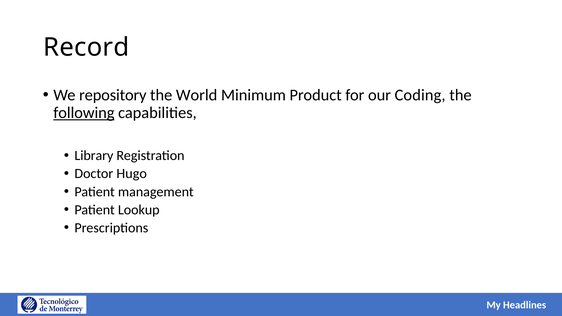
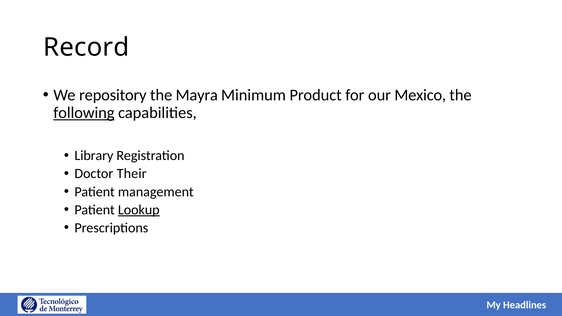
World: World -> Mayra (197, 95)
Coding: Coding -> Mexico (420, 95)
Hugo: Hugo -> Their (132, 174)
Lookup underline: none -> present (139, 210)
